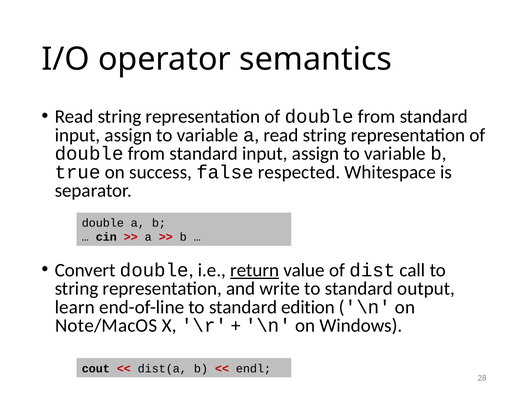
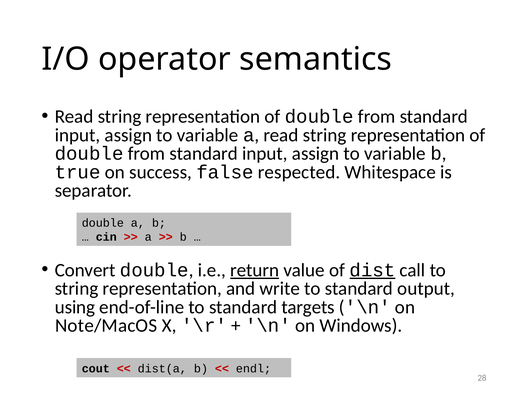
dist underline: none -> present (372, 270)
learn: learn -> using (75, 307)
edition: edition -> targets (308, 307)
